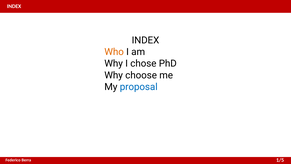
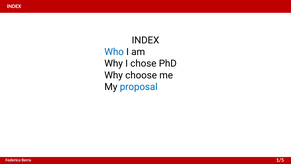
Who colour: orange -> blue (114, 52)
